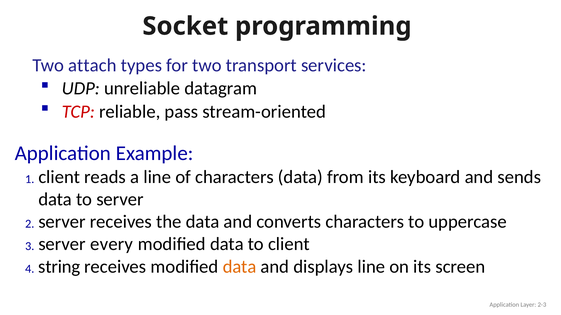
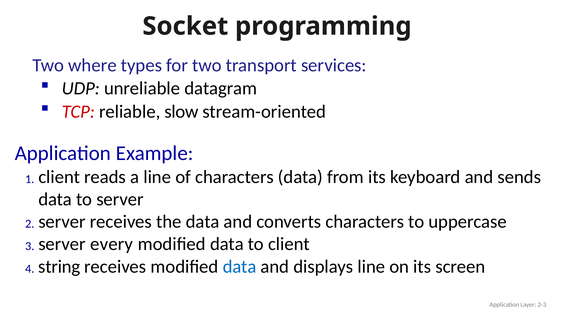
attach: attach -> where (92, 65)
pass: pass -> slow (182, 112)
data colour: orange -> blue (240, 267)
